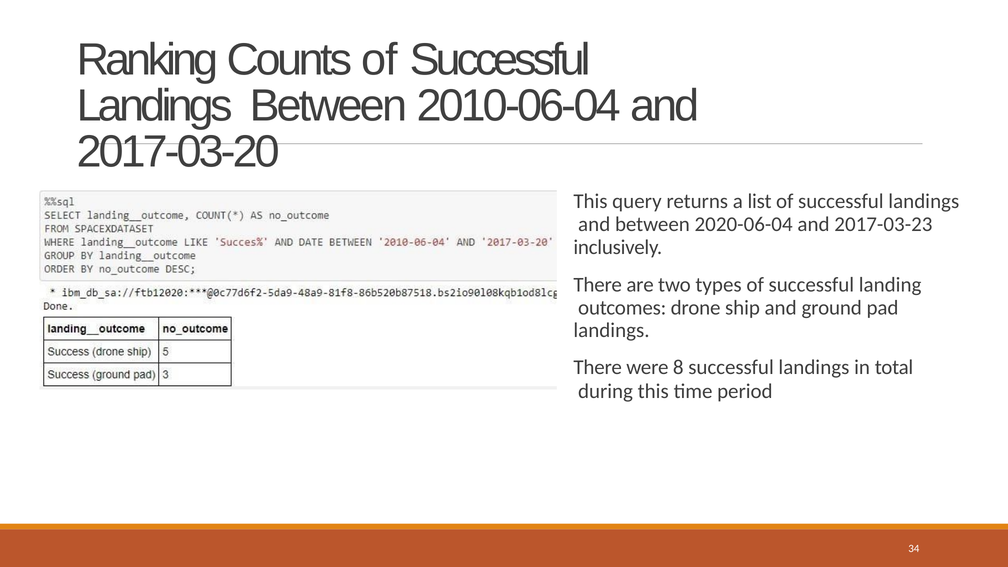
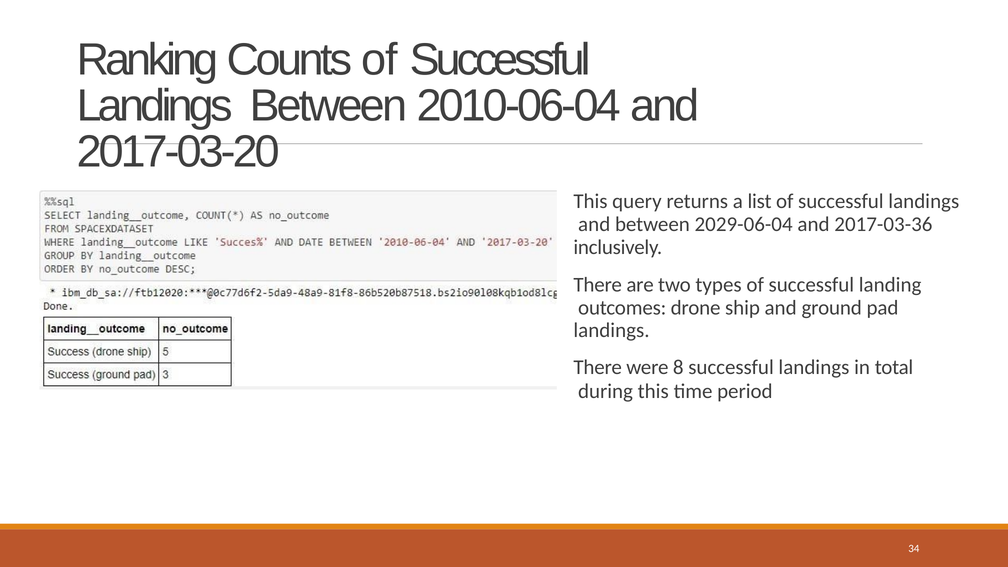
2020-06-04: 2020-06-04 -> 2029-06-04 (744, 224)
2017-03-23: 2017-03-23 -> 2017-03-36 (883, 224)
